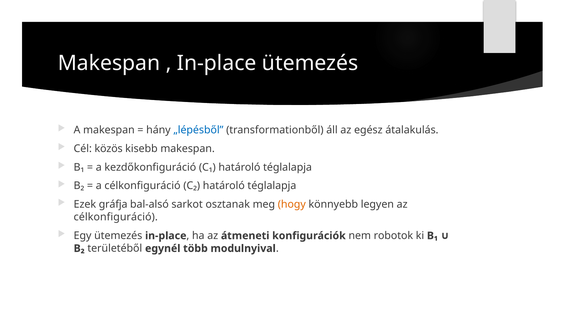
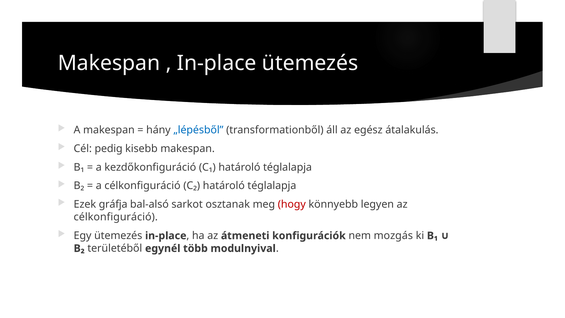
közös: közös -> pedig (109, 148)
hogy colour: orange -> red (292, 204)
robotok: robotok -> mozgás (393, 236)
